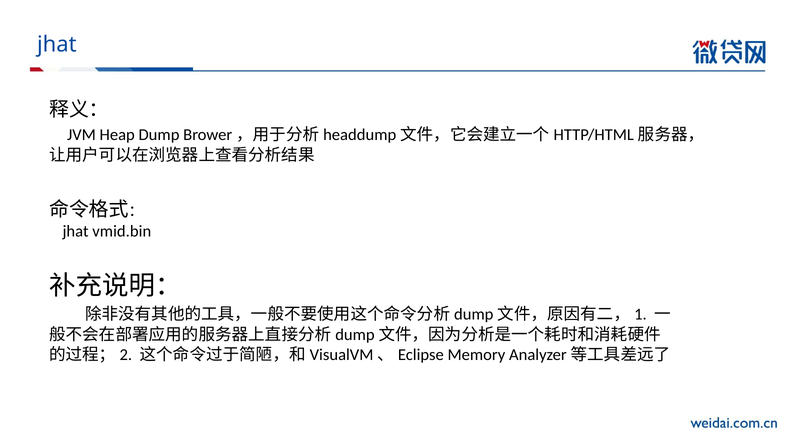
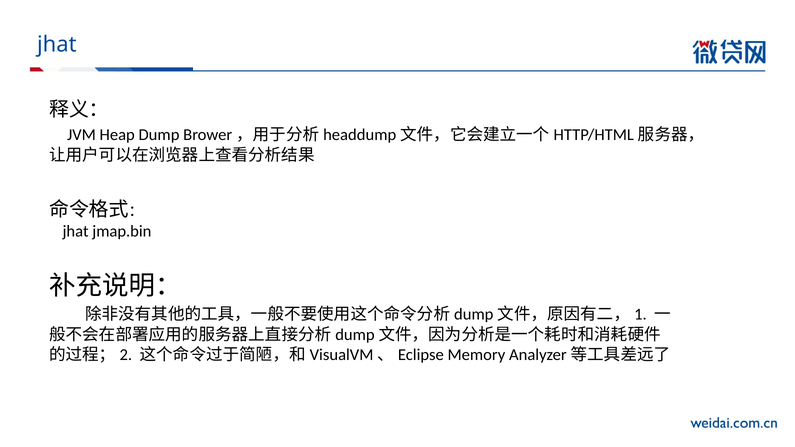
vmid.bin: vmid.bin -> jmap.bin (122, 232)
